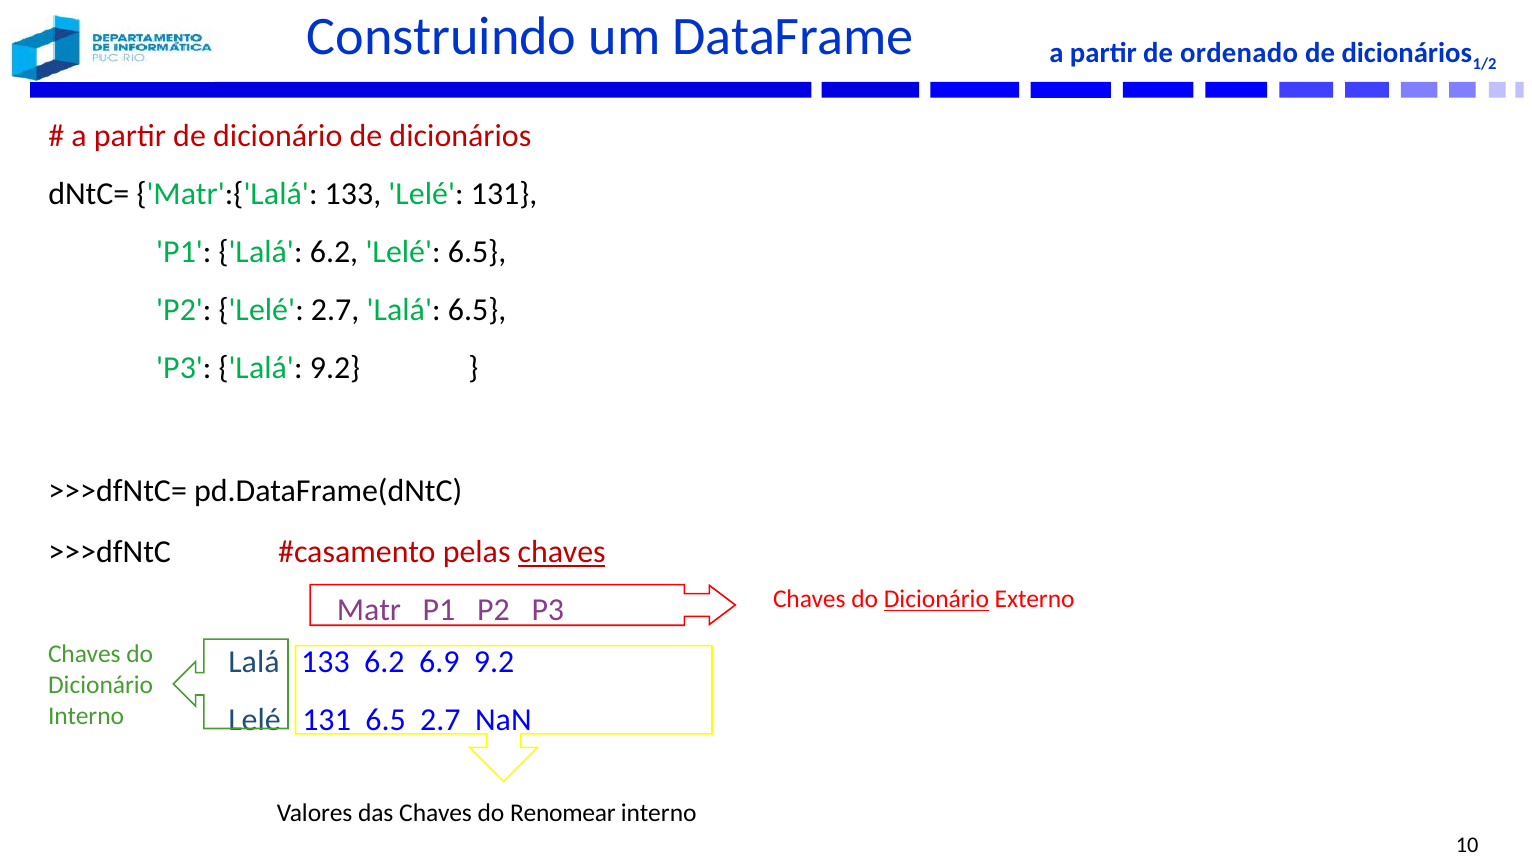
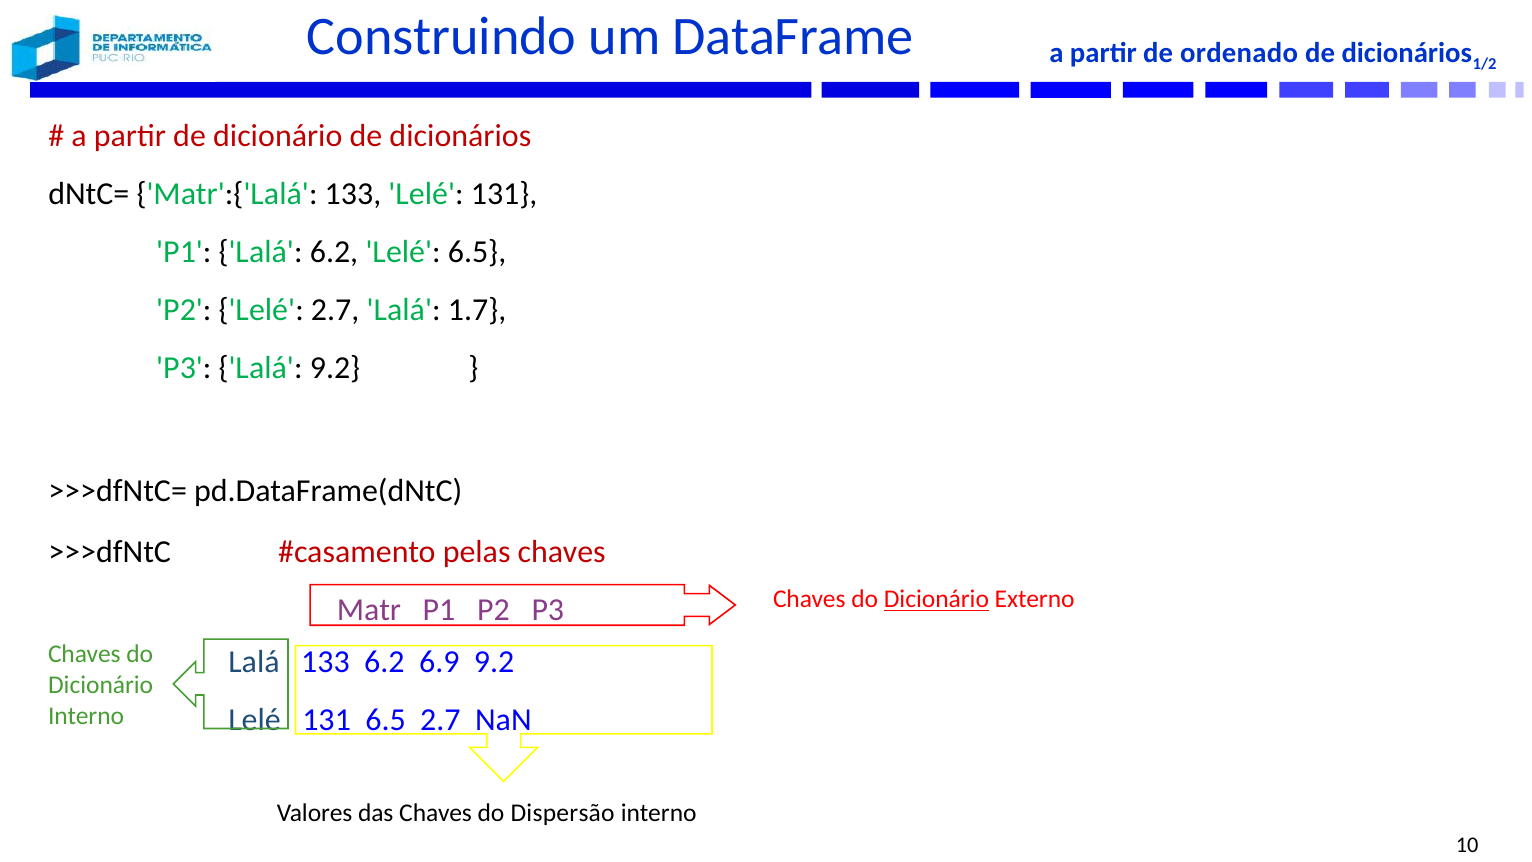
Lalá 6.5: 6.5 -> 1.7 (477, 310)
chaves underline: present -> none (562, 552)
Renomear: Renomear -> Dispersão (563, 813)
